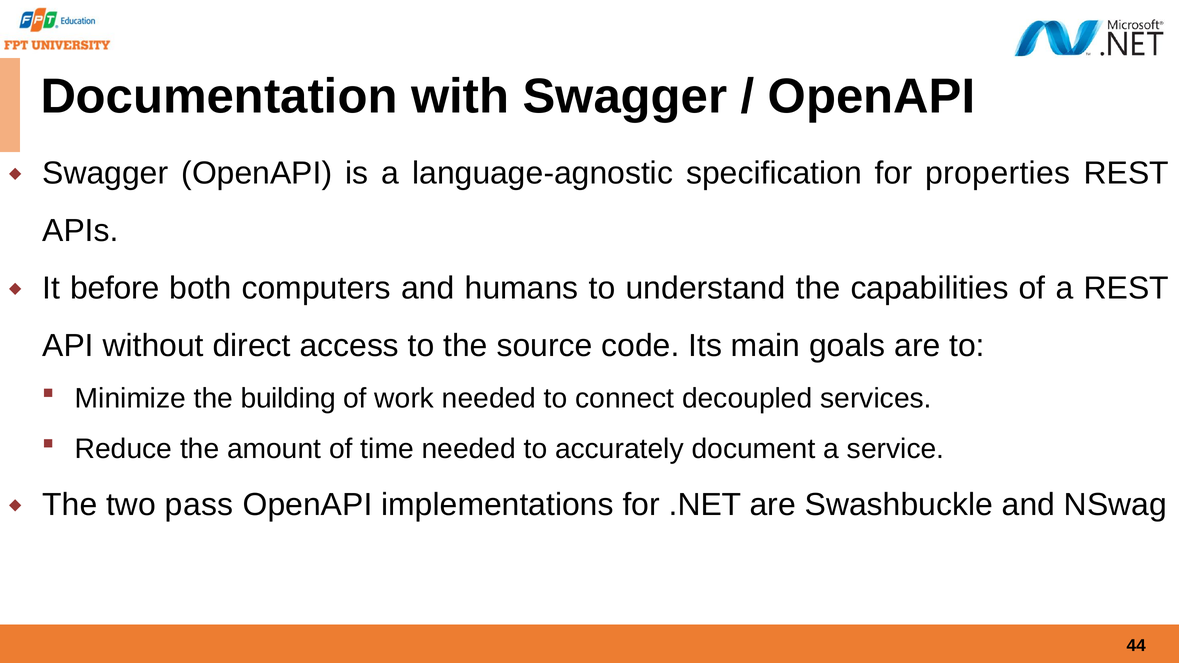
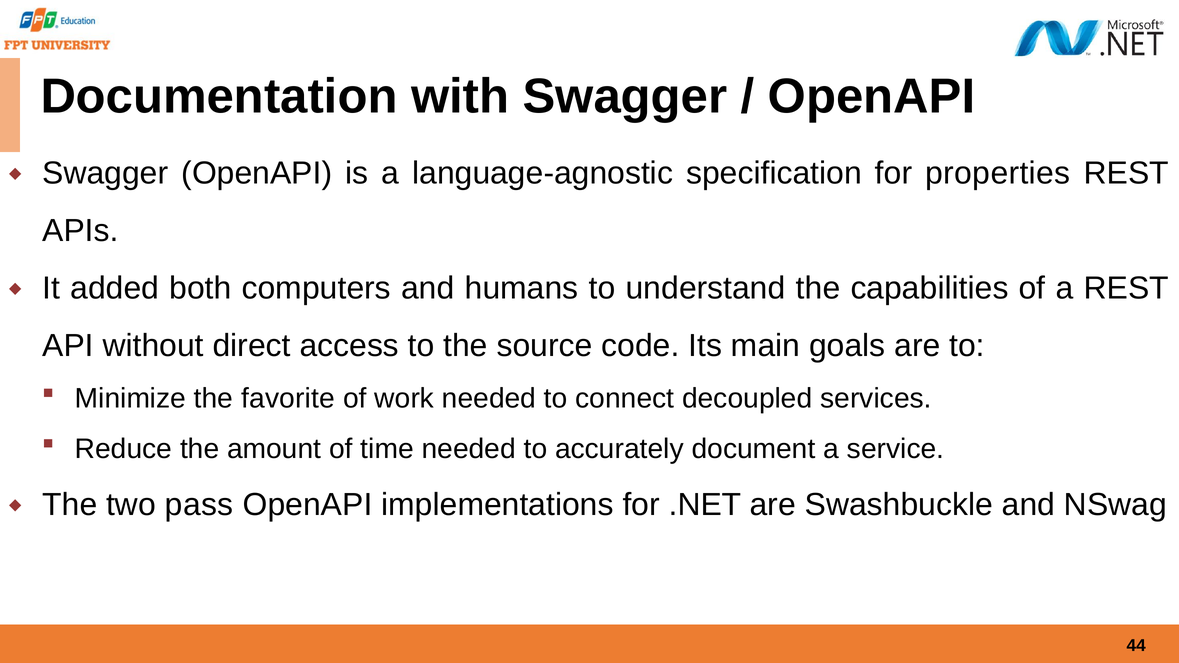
before: before -> added (115, 288)
building: building -> favorite (288, 398)
